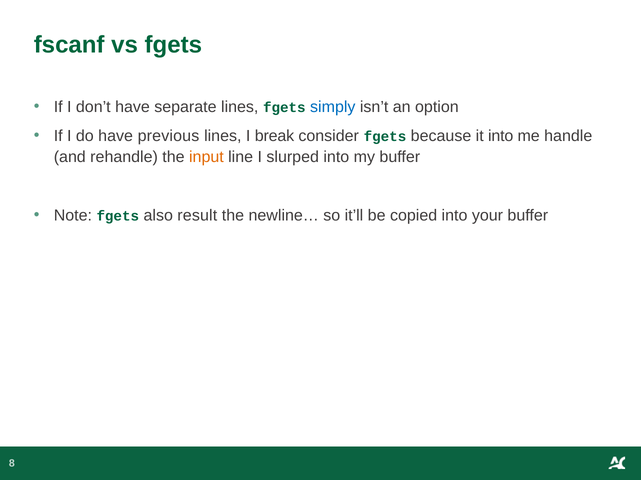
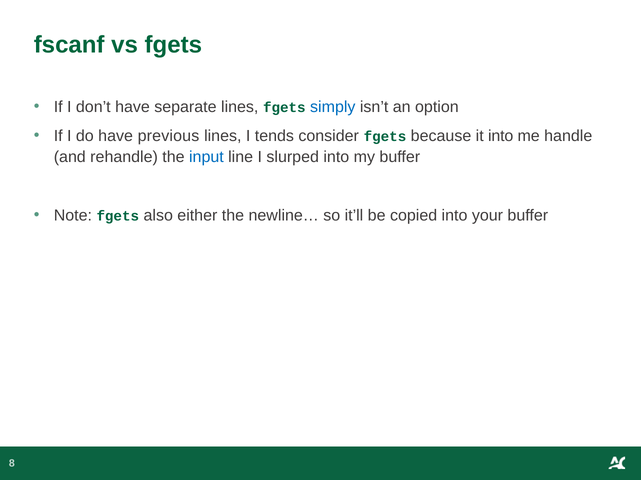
break: break -> tends (274, 136)
input colour: orange -> blue (206, 157)
result: result -> either (197, 216)
